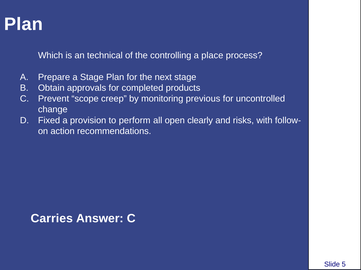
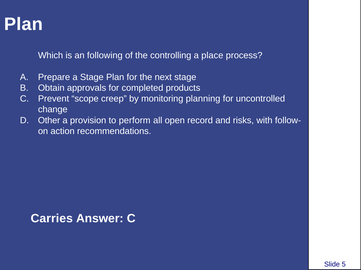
technical: technical -> following (105, 56)
previous: previous -> planning (203, 99)
Fixed: Fixed -> Other (49, 121)
clearly: clearly -> record (200, 121)
